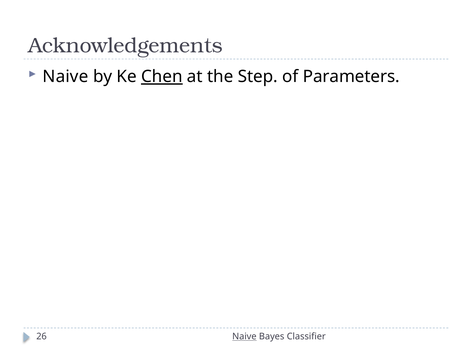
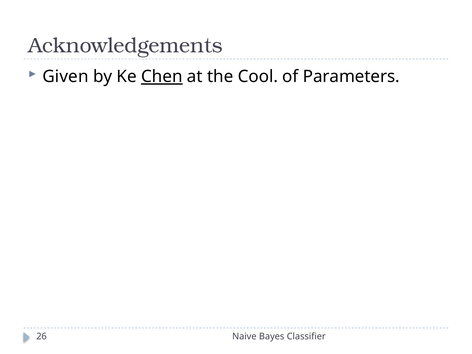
Naive: Naive -> Given (66, 77)
Step: Step -> Cool (258, 77)
Naive underline: present -> none (244, 337)
